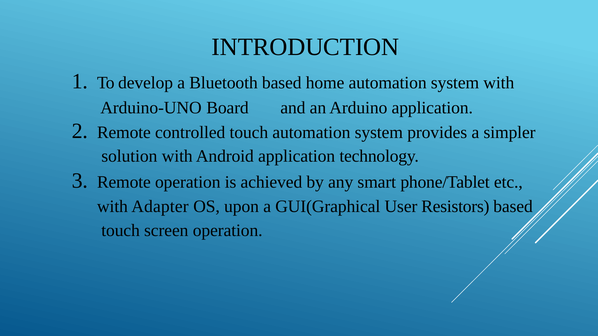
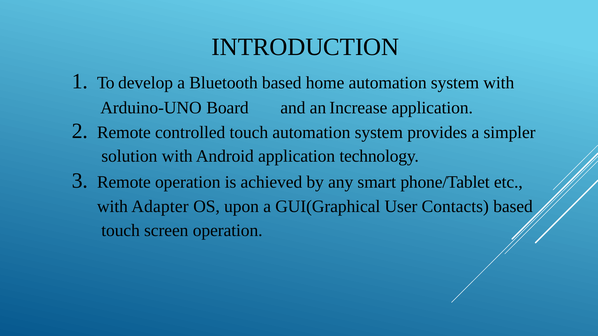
Arduino: Arduino -> Increase (358, 108)
Resistors: Resistors -> Contacts (455, 207)
